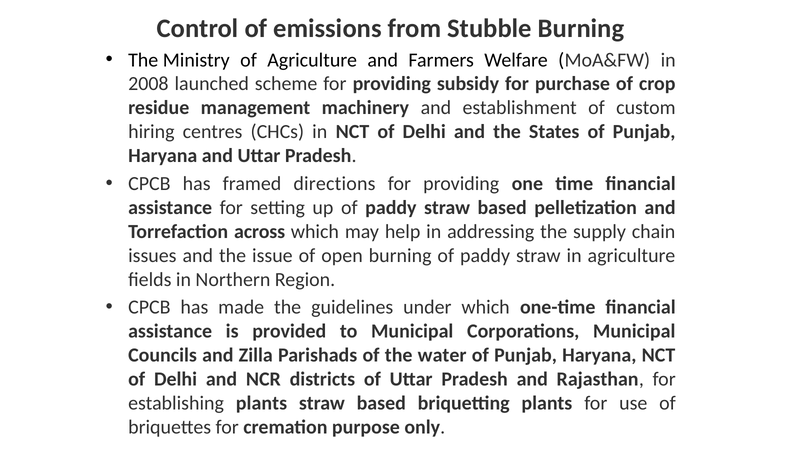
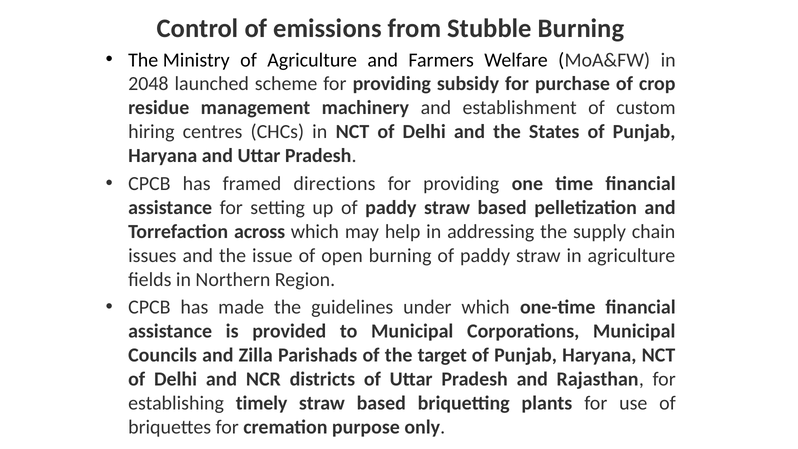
2008: 2008 -> 2048 (148, 84)
water: water -> target (442, 355)
establishing plants: plants -> timely (262, 403)
